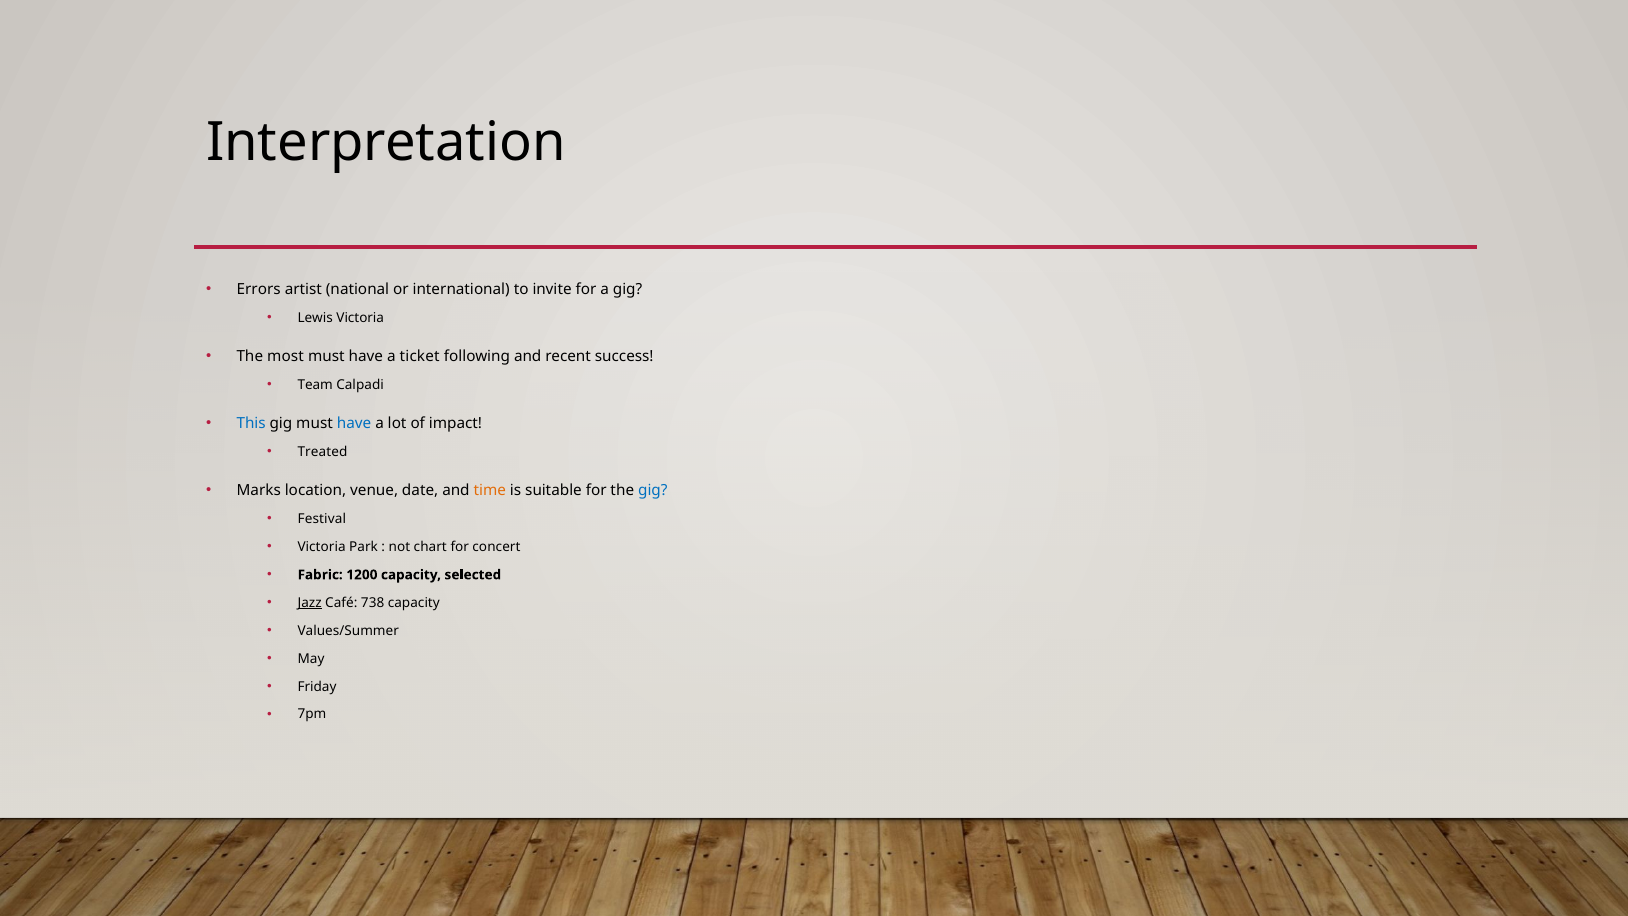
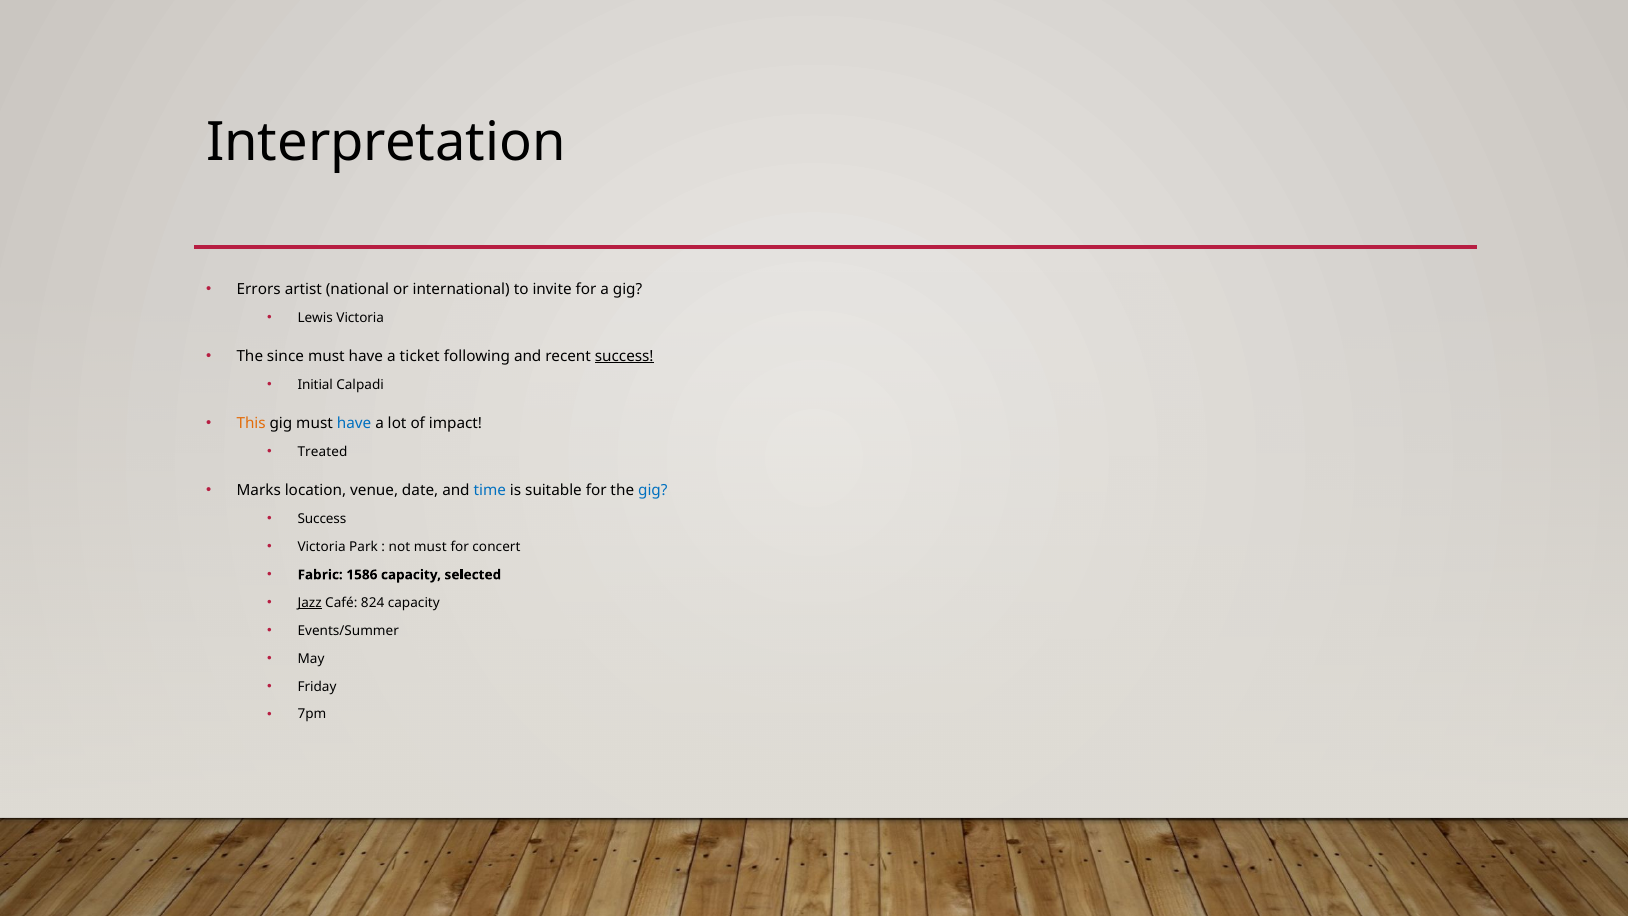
most: most -> since (285, 356)
success underline: none -> present (624, 356)
Team: Team -> Initial (315, 385)
This colour: blue -> orange (251, 423)
time colour: orange -> blue (490, 490)
Festival: Festival -> Success (322, 519)
not chart: chart -> must (430, 547)
1200: 1200 -> 1586 (362, 575)
738: 738 -> 824 (373, 603)
Values/Summer: Values/Summer -> Events/Summer (348, 630)
